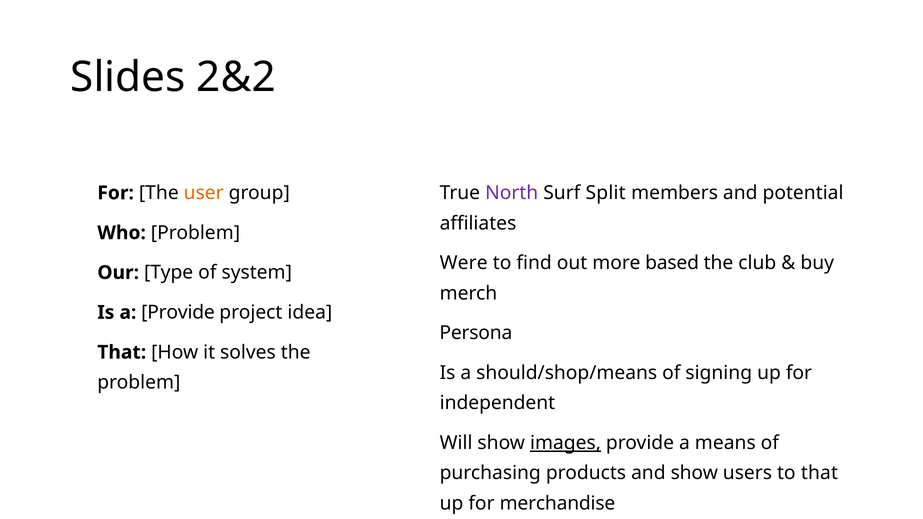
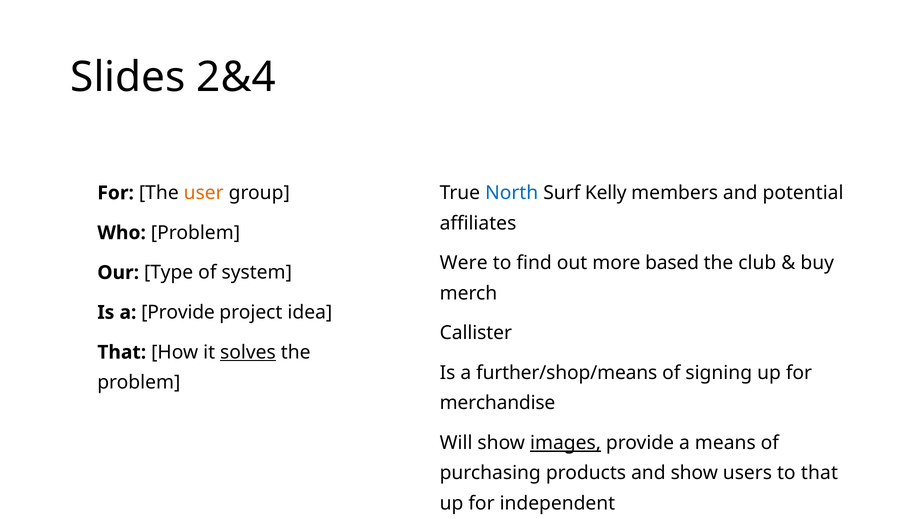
2&2: 2&2 -> 2&4 (236, 78)
North colour: purple -> blue (512, 193)
Split: Split -> Kelly (606, 193)
Persona: Persona -> Callister (476, 333)
solves underline: none -> present (248, 352)
should/shop/means: should/shop/means -> further/shop/means (567, 373)
independent: independent -> merchandise (497, 403)
merchandise: merchandise -> independent (557, 504)
